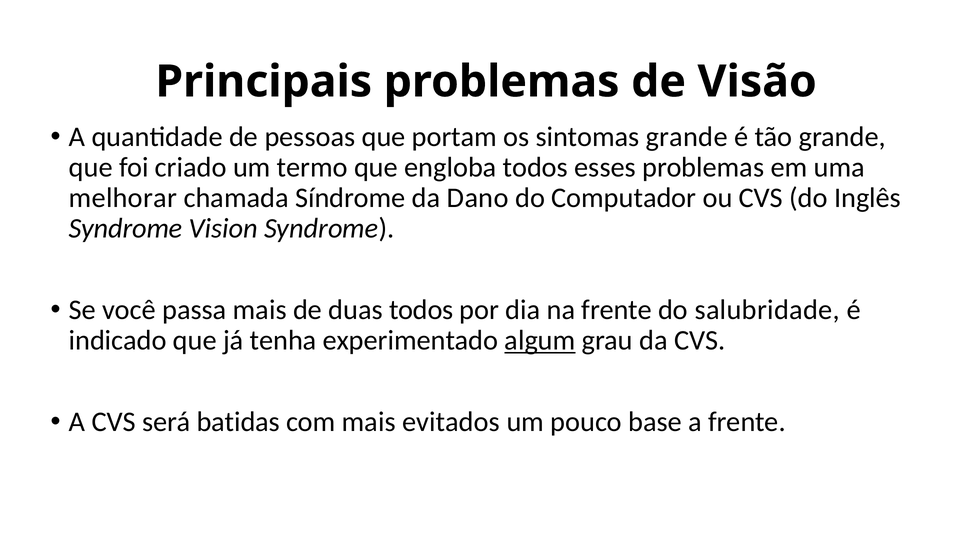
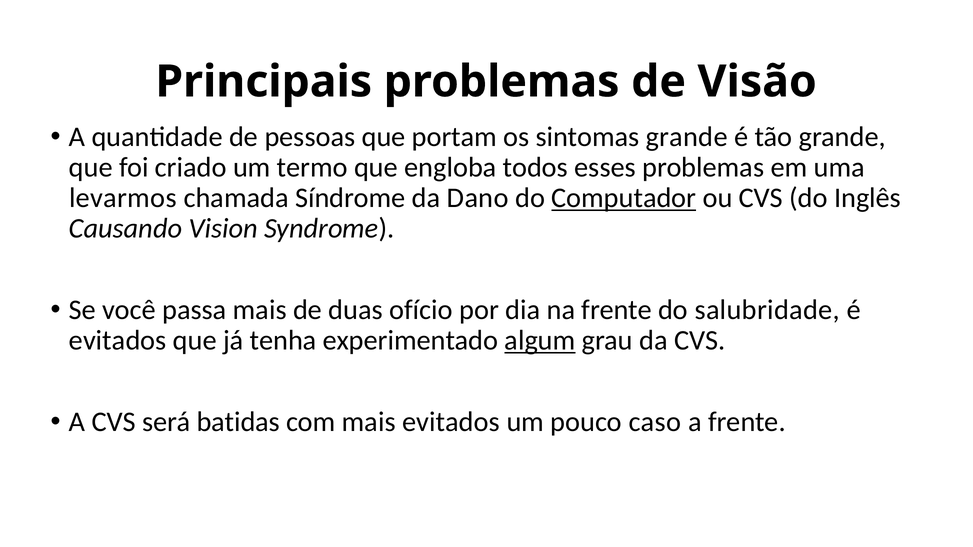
melhorar: melhorar -> levarmos (123, 198)
Computador underline: none -> present (624, 198)
Syndrome: Syndrome -> Causando (126, 229)
duas todos: todos -> ofício (421, 310)
indicado: indicado -> evitados (118, 341)
base: base -> caso (655, 422)
